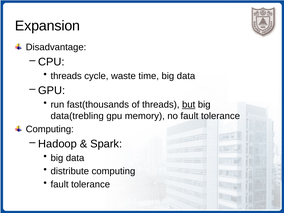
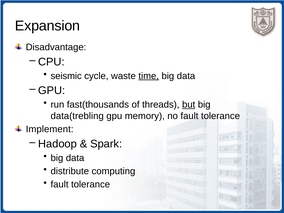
threads: threads -> seismic (66, 76)
time underline: none -> present (149, 76)
Computing: Computing -> Implement (50, 129)
